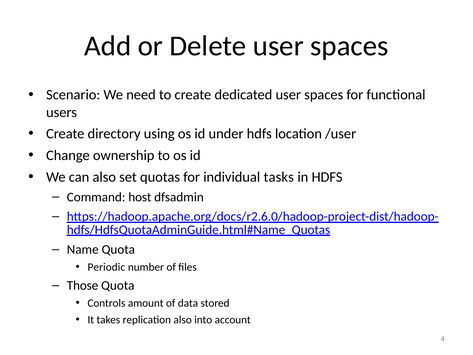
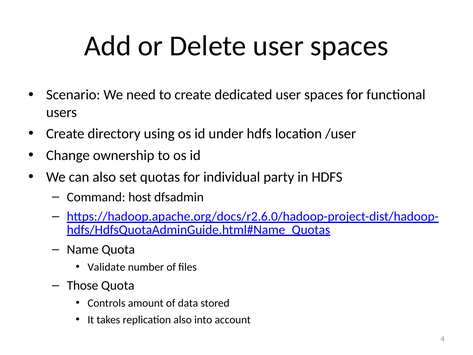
tasks: tasks -> party (279, 177)
Periodic: Periodic -> Validate (106, 267)
